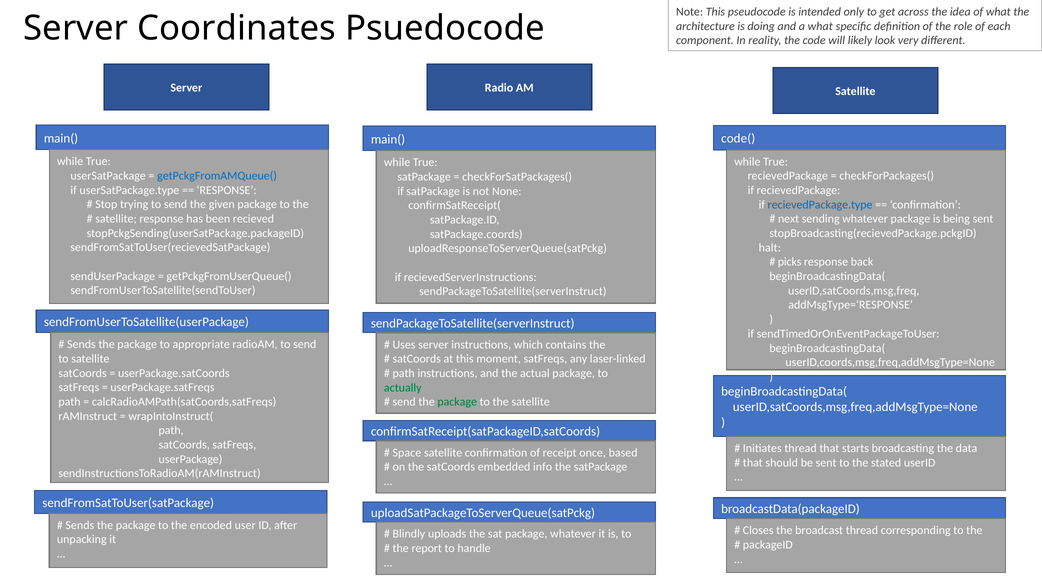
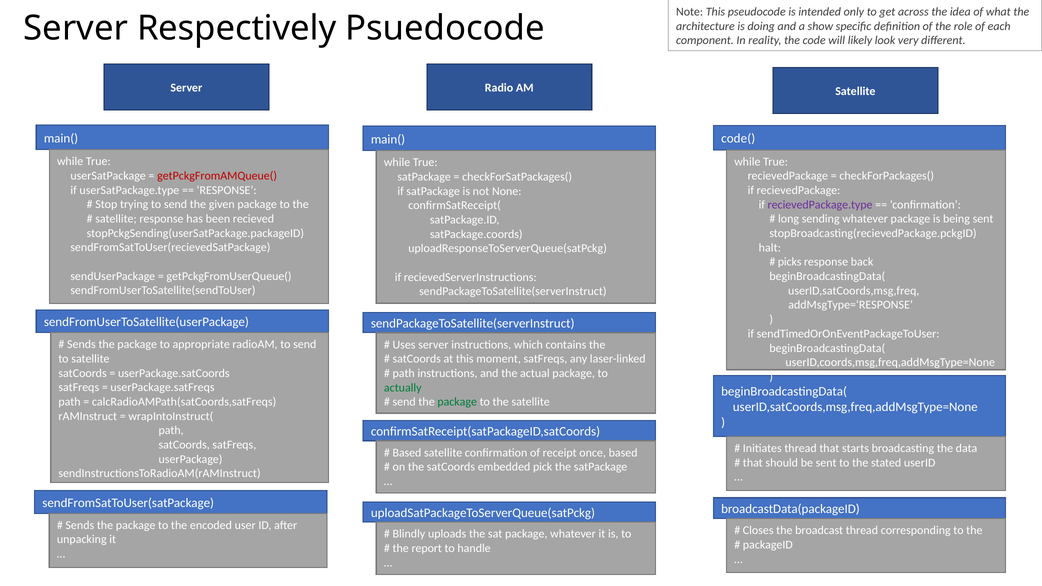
Coordinates: Coordinates -> Respectively (237, 28)
a what: what -> show (820, 26)
getPckgFromAMQueue( colour: blue -> red (217, 176)
recievedPackage.type colour: blue -> purple (820, 205)
next: next -> long (789, 219)
Space: Space -> Based (407, 453)
info: info -> pick (543, 467)
